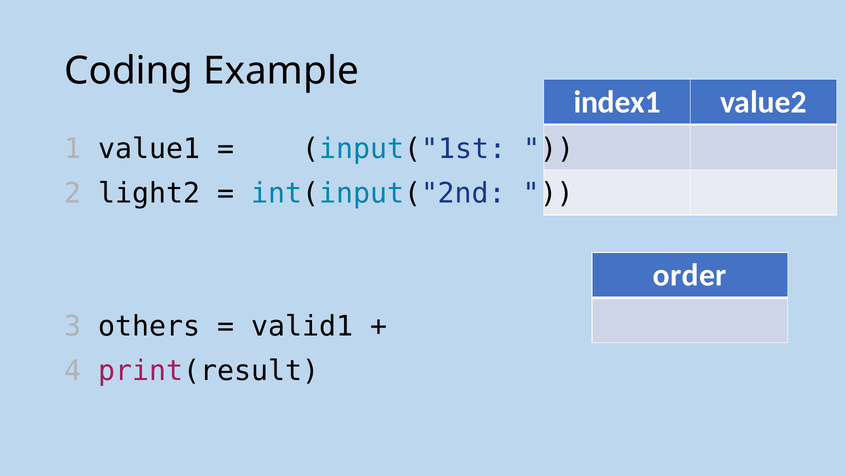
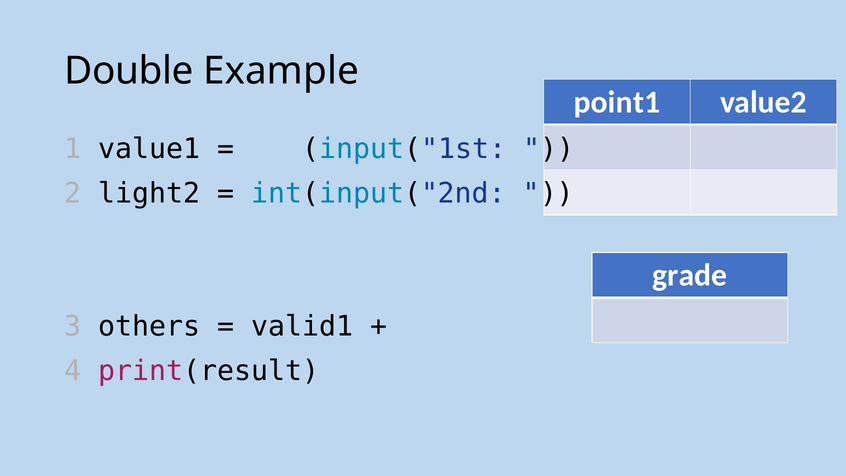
Coding: Coding -> Double (129, 71)
index1: index1 -> point1 (617, 102)
order: order -> grade (690, 275)
